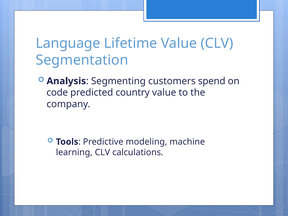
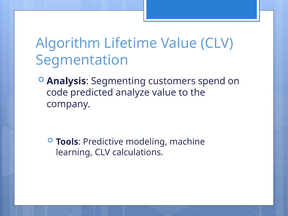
Language: Language -> Algorithm (68, 43)
country: country -> analyze (133, 93)
